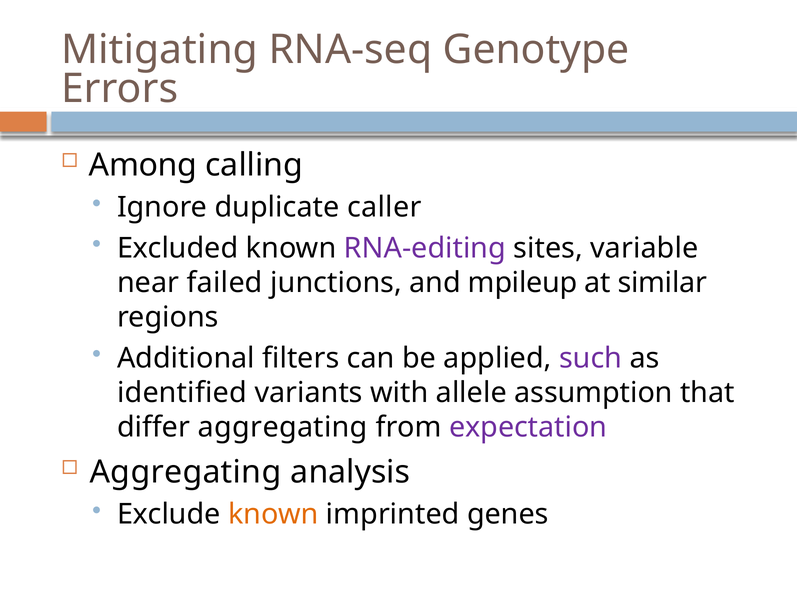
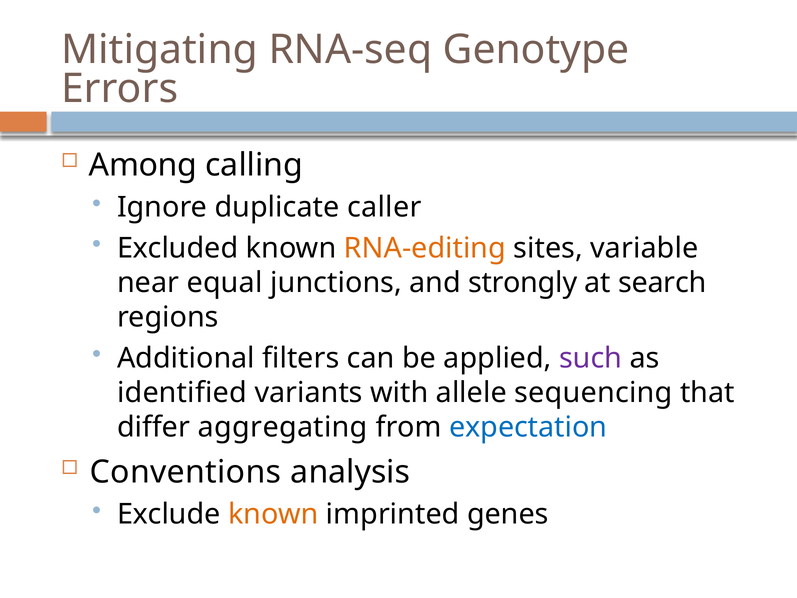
RNA-editing colour: purple -> orange (425, 248)
failed: failed -> equal (225, 283)
mpileup: mpileup -> strongly (523, 283)
similar: similar -> search (662, 283)
assumption: assumption -> sequencing (593, 393)
expectation colour: purple -> blue (528, 427)
Aggregating: Aggregating -> Conventions (185, 472)
